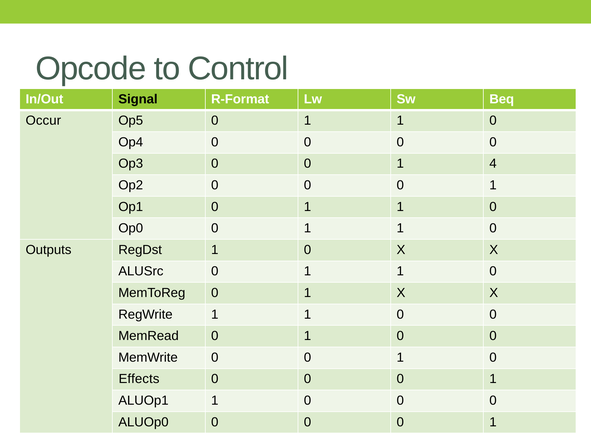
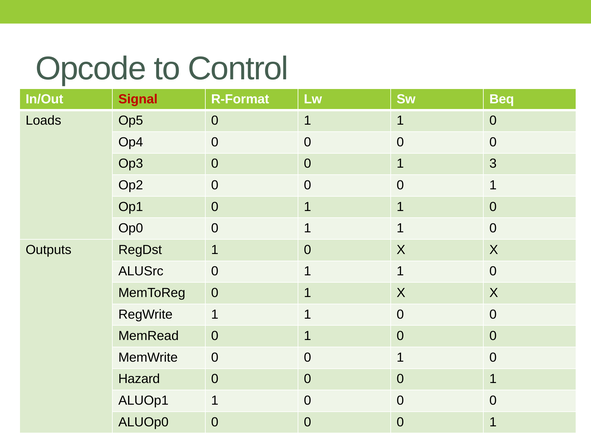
Signal colour: black -> red (138, 99)
Occur: Occur -> Loads (43, 121)
4: 4 -> 3 (493, 164)
Effects: Effects -> Hazard (139, 379)
